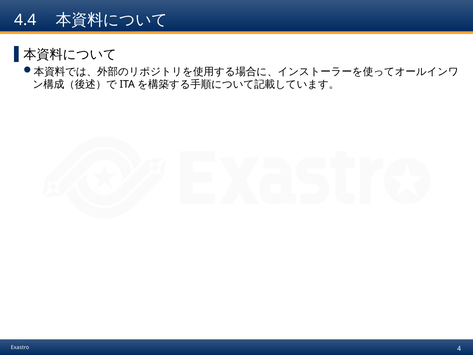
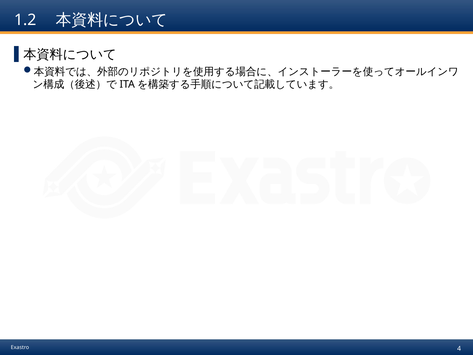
4.4: 4.4 -> 1.2 (25, 20)
